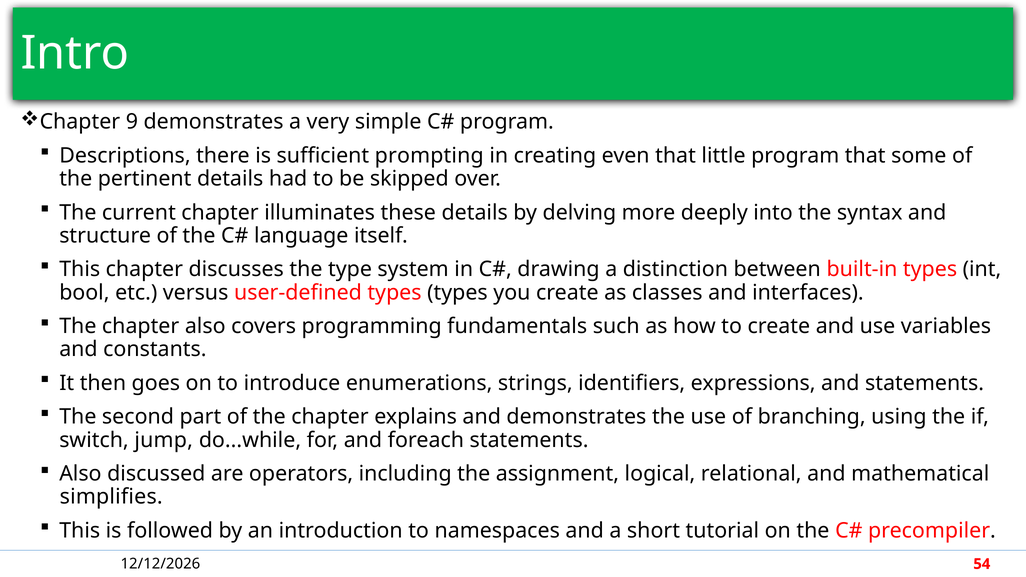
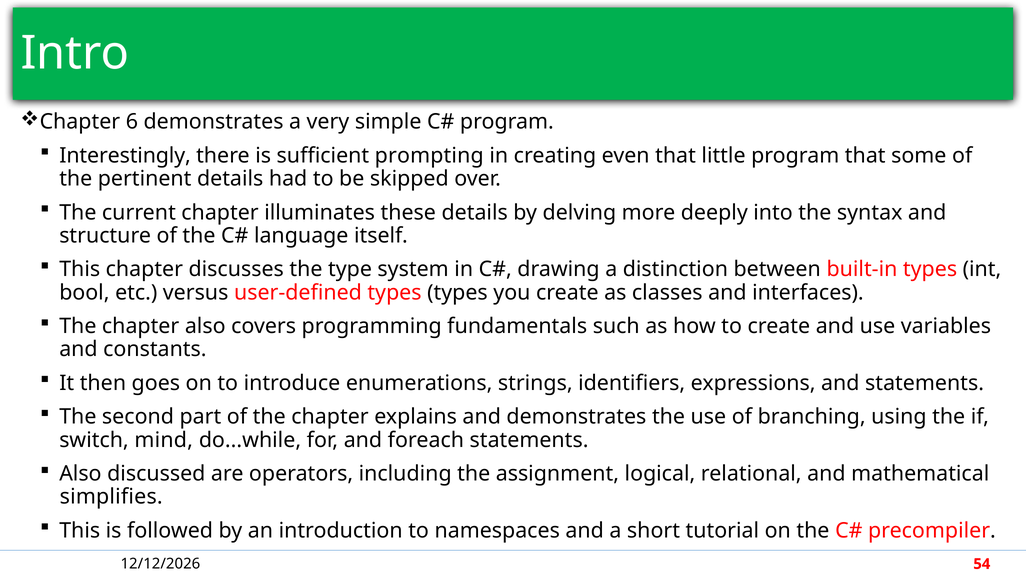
9: 9 -> 6 (132, 122)
Descriptions: Descriptions -> Interestingly (125, 156)
jump: jump -> mind (164, 440)
